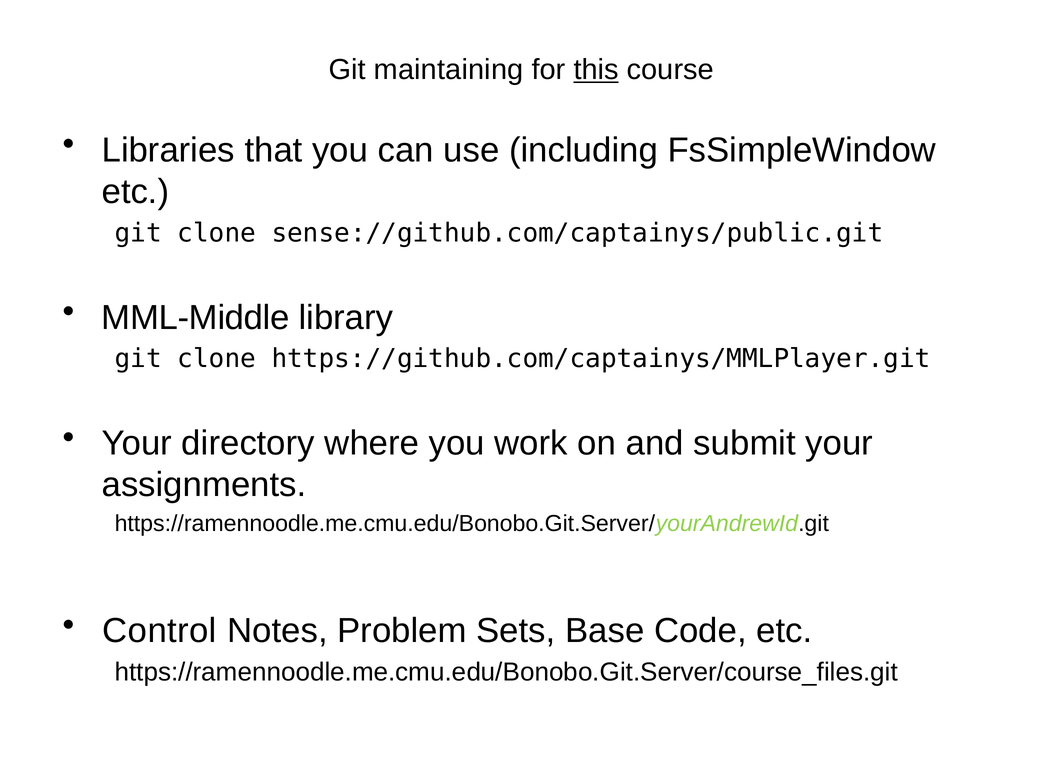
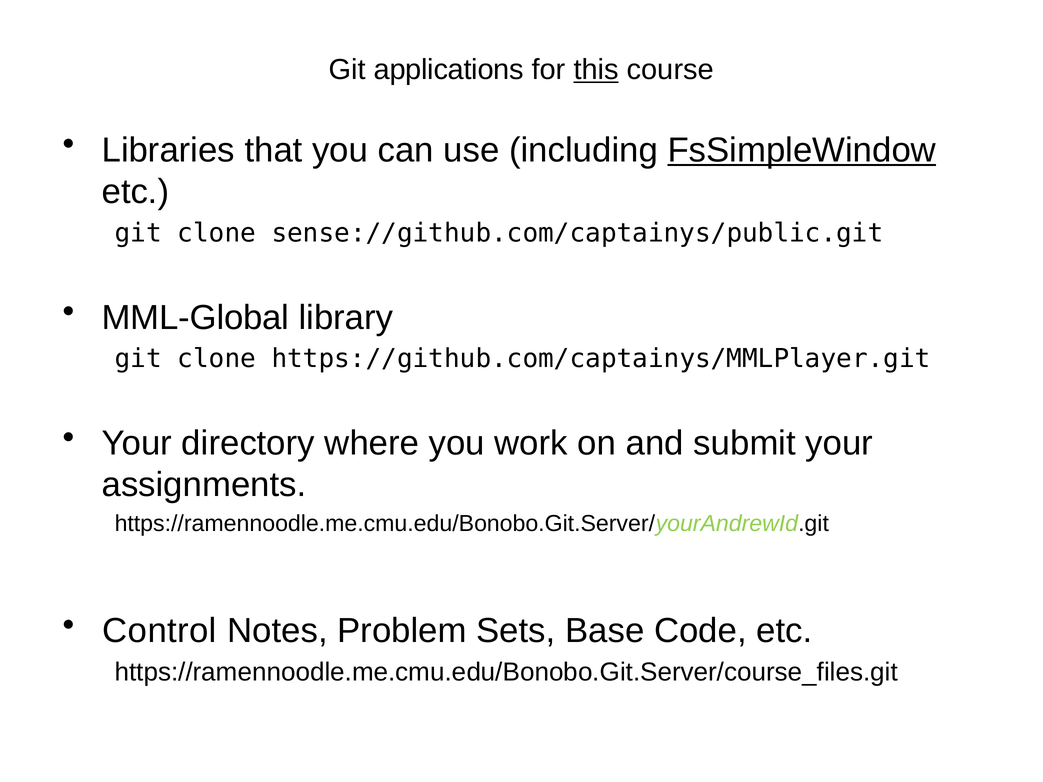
maintaining: maintaining -> applications (449, 70)
FsSimpleWindow underline: none -> present (802, 150)
MML-Middle: MML-Middle -> MML-Global (195, 318)
